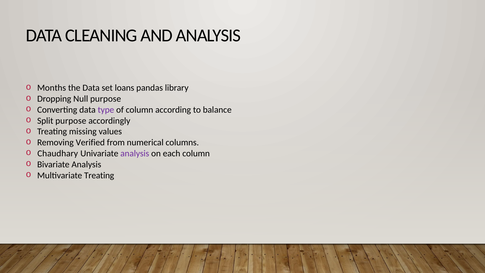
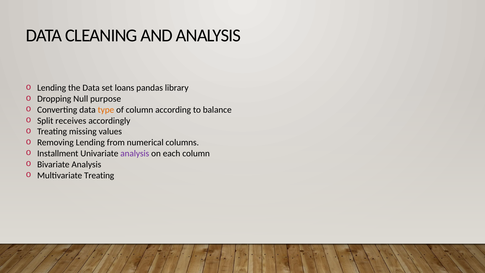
Months: Months -> Lending (52, 88)
type colour: purple -> orange (106, 110)
Split purpose: purpose -> receives (71, 121)
Removing Verified: Verified -> Lending (90, 142)
Chaudhary: Chaudhary -> Installment (58, 153)
